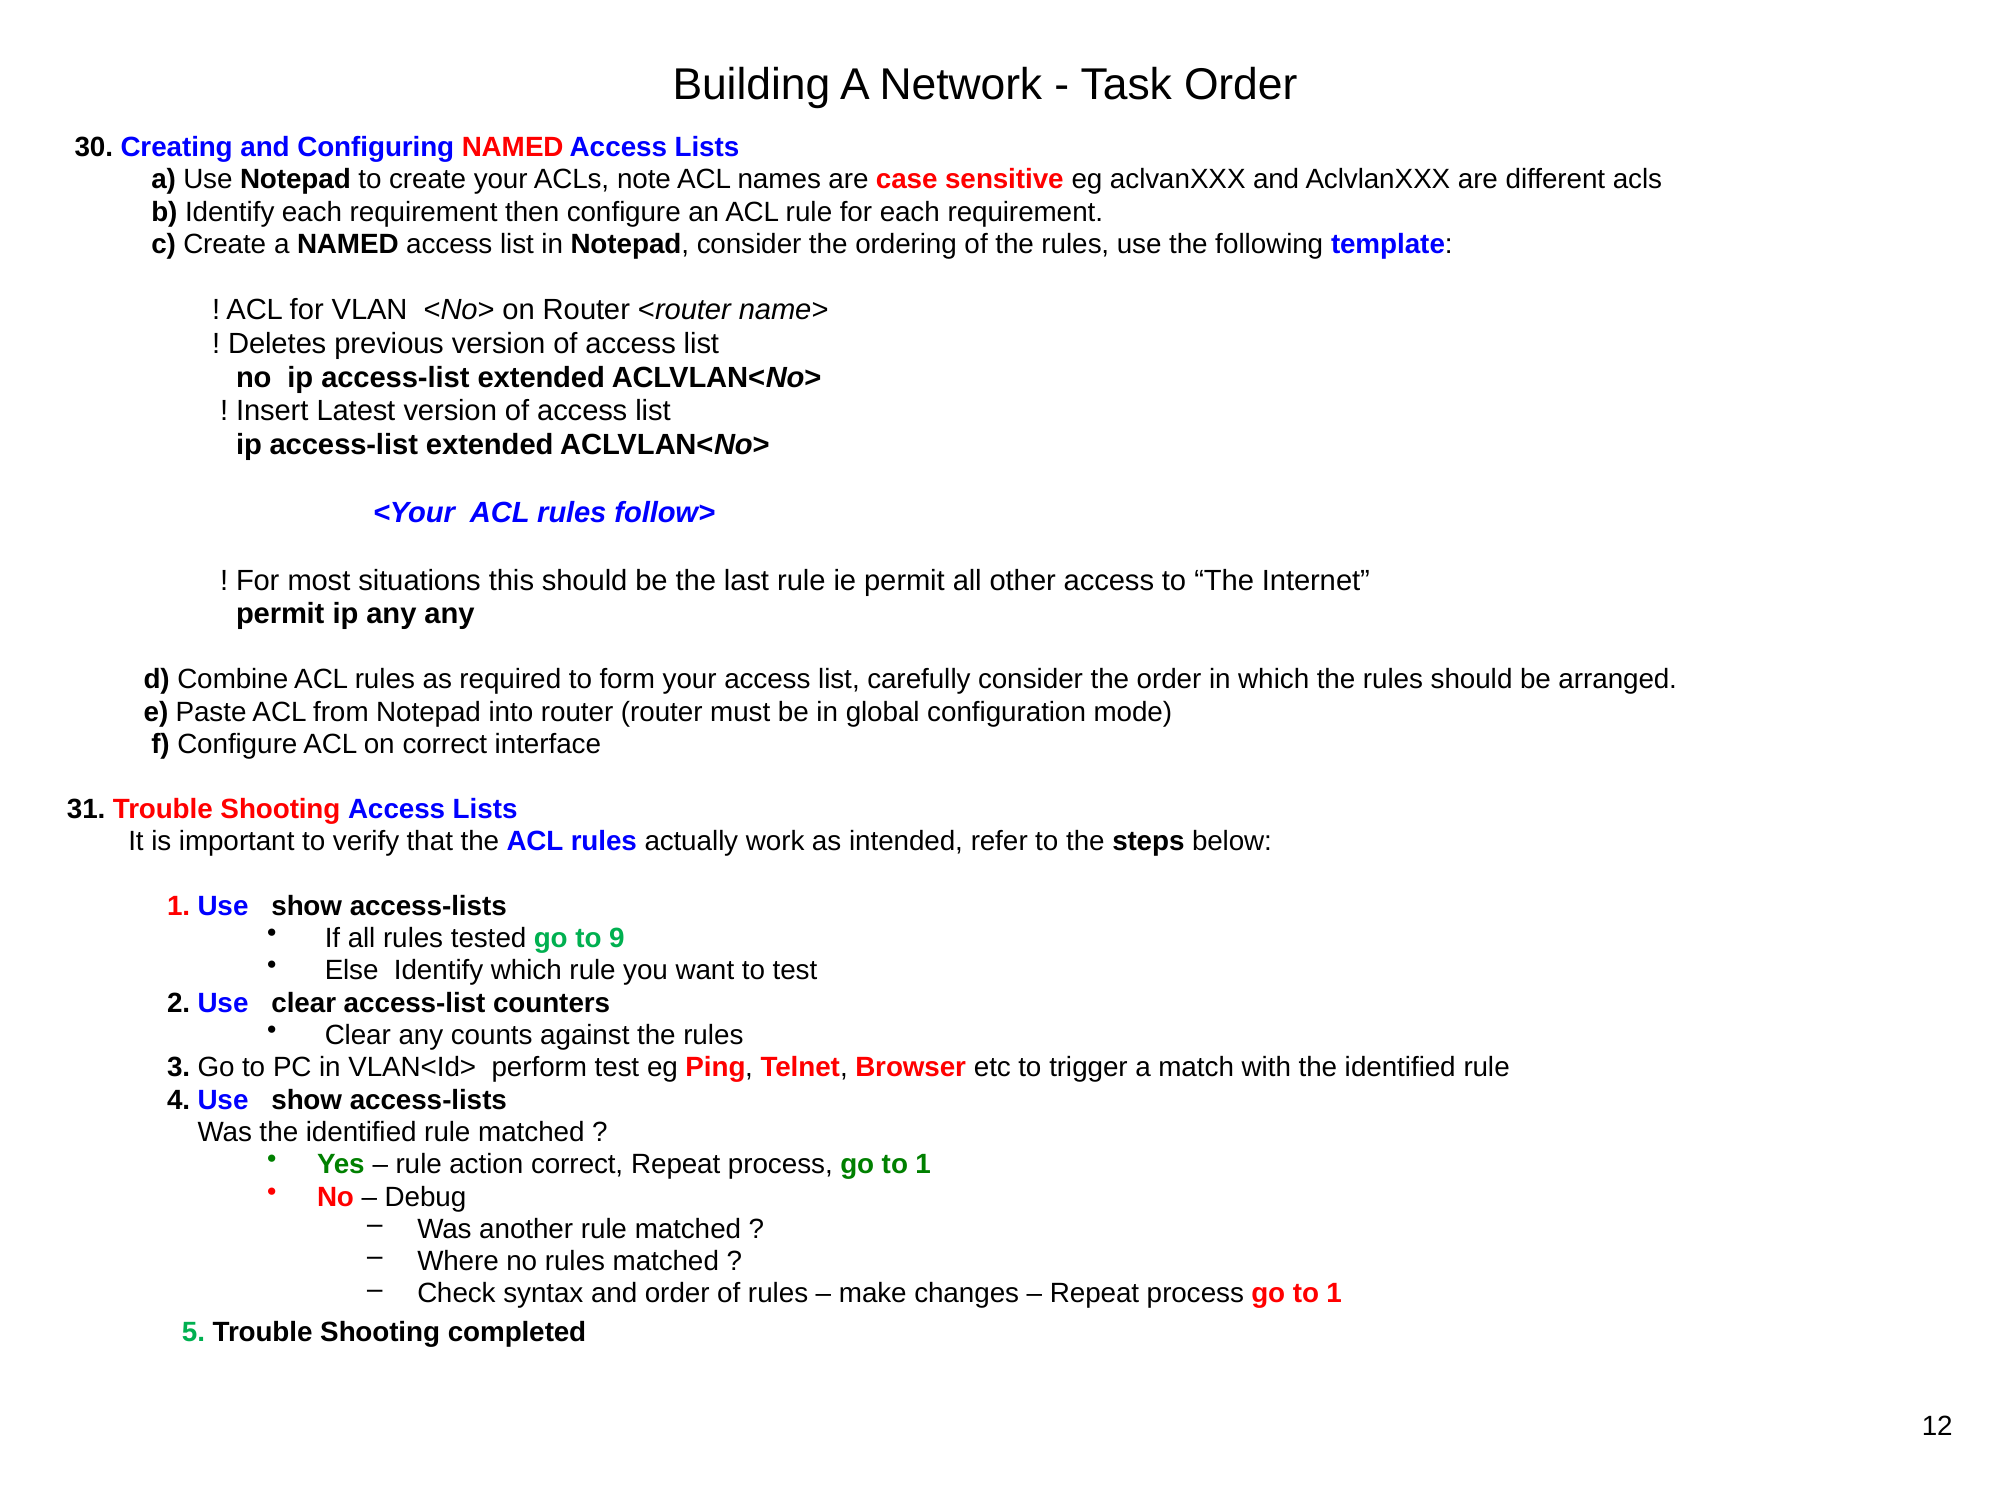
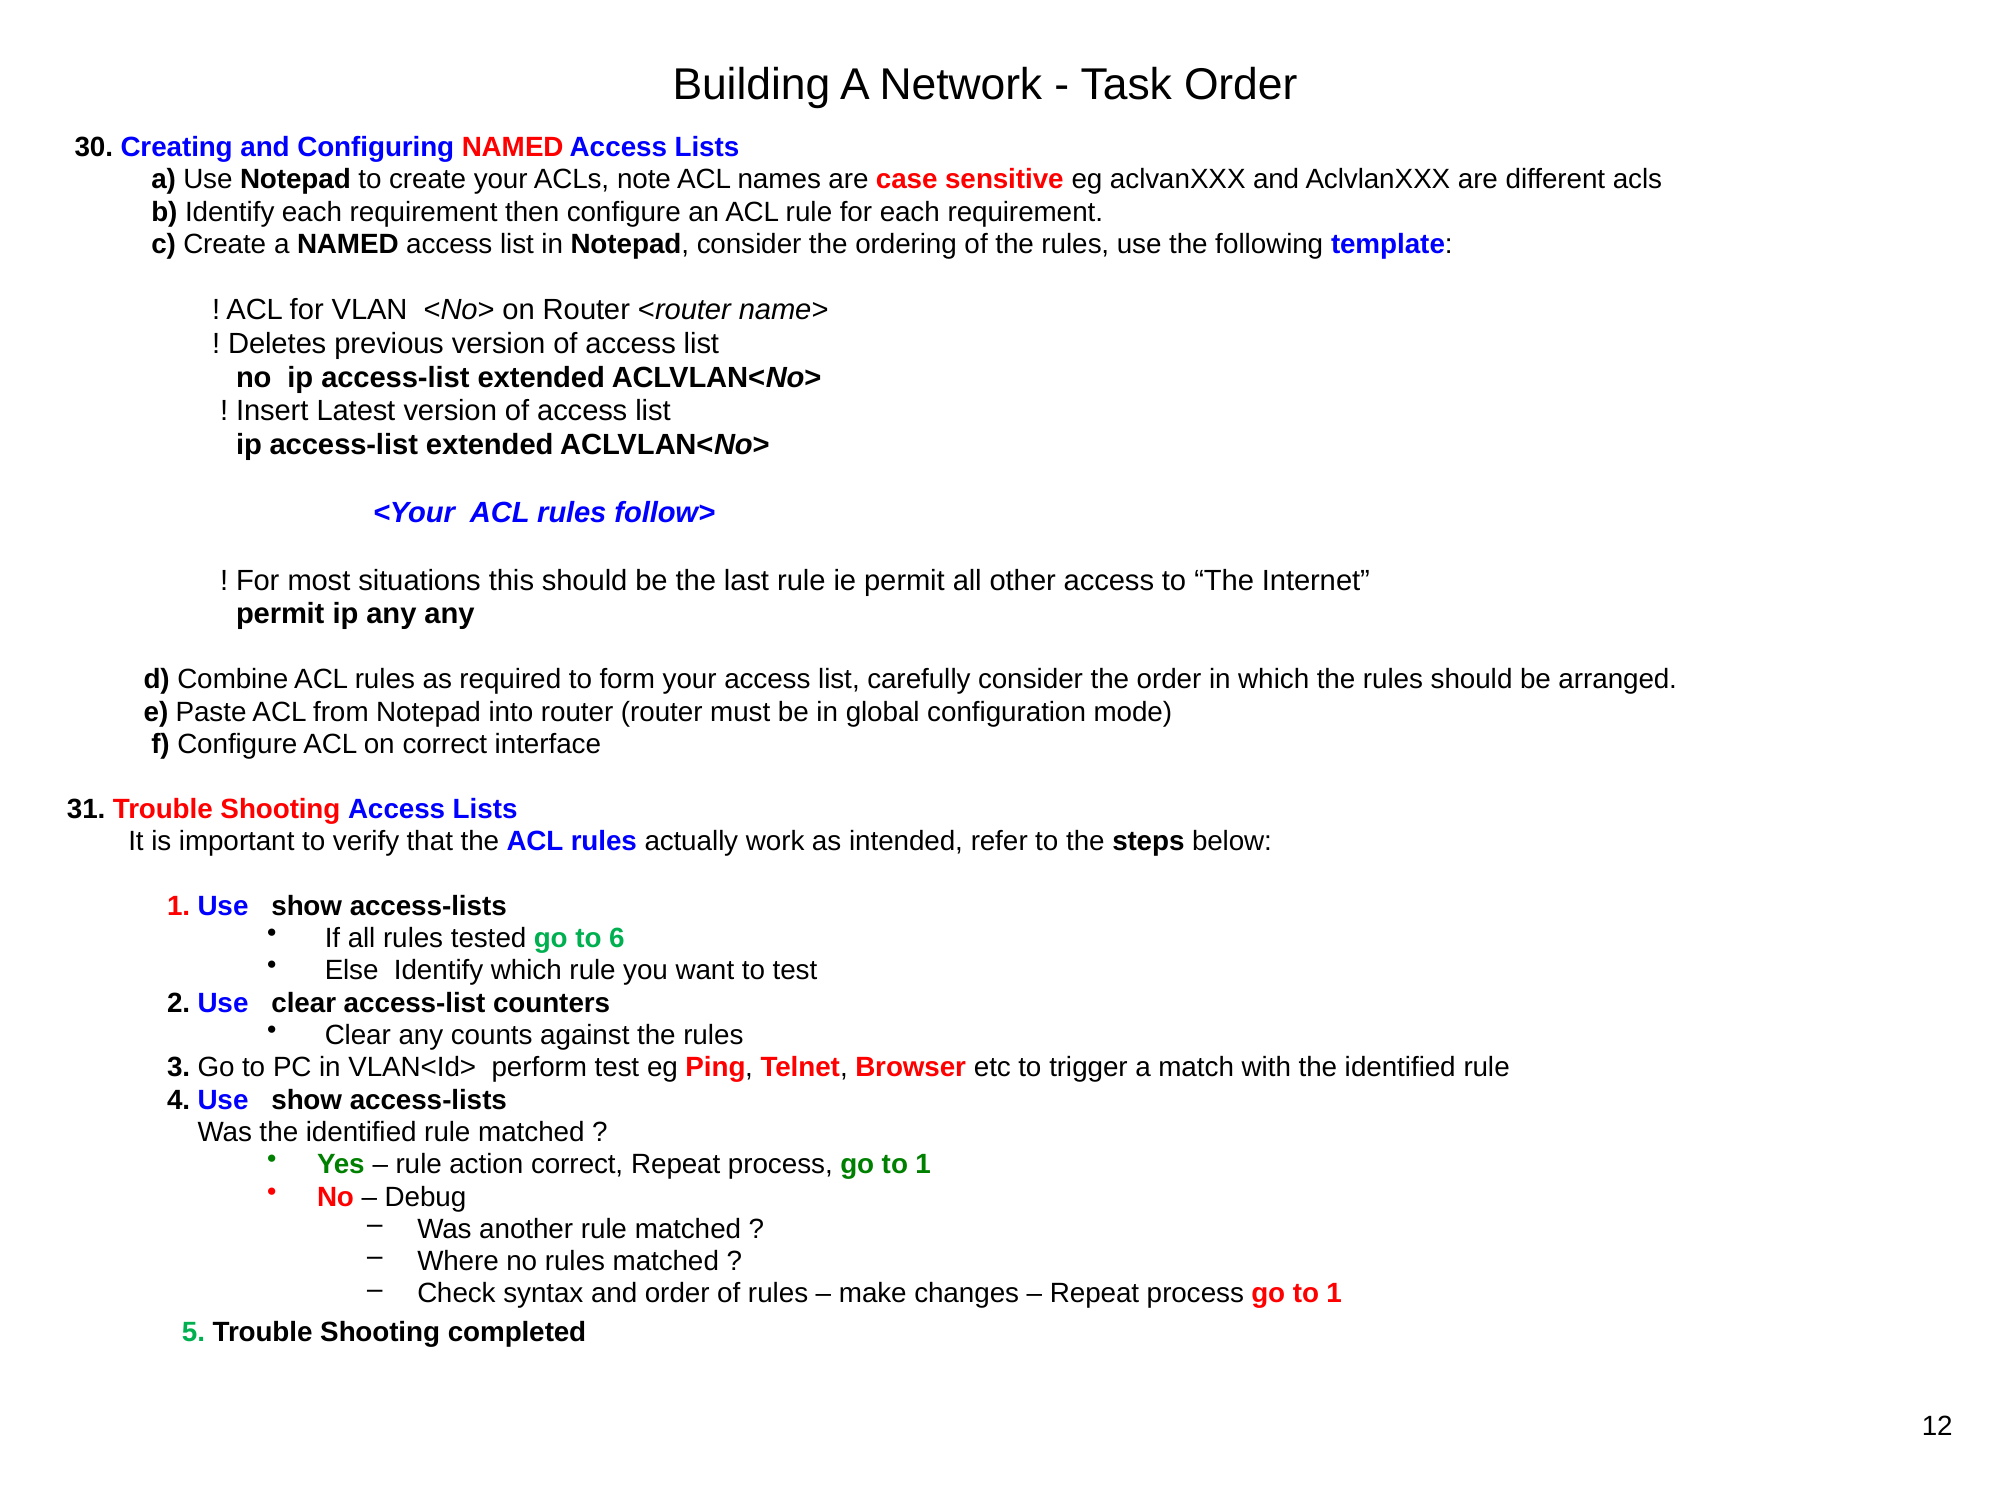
9: 9 -> 6 (617, 938)
